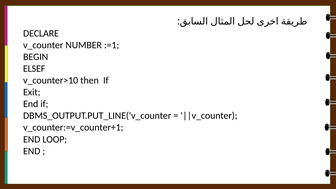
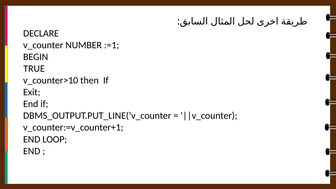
ELSEF: ELSEF -> TRUE (34, 69)
